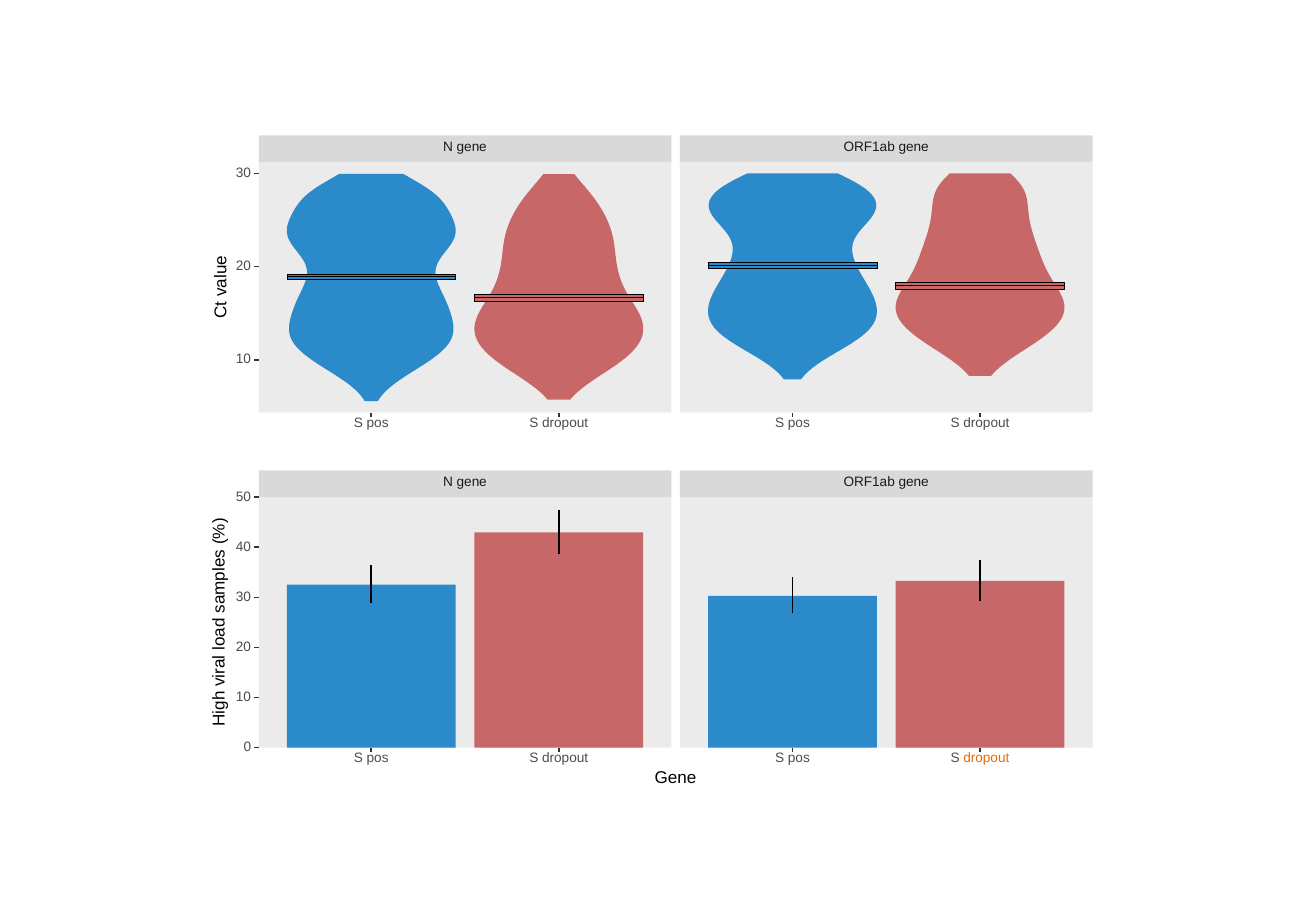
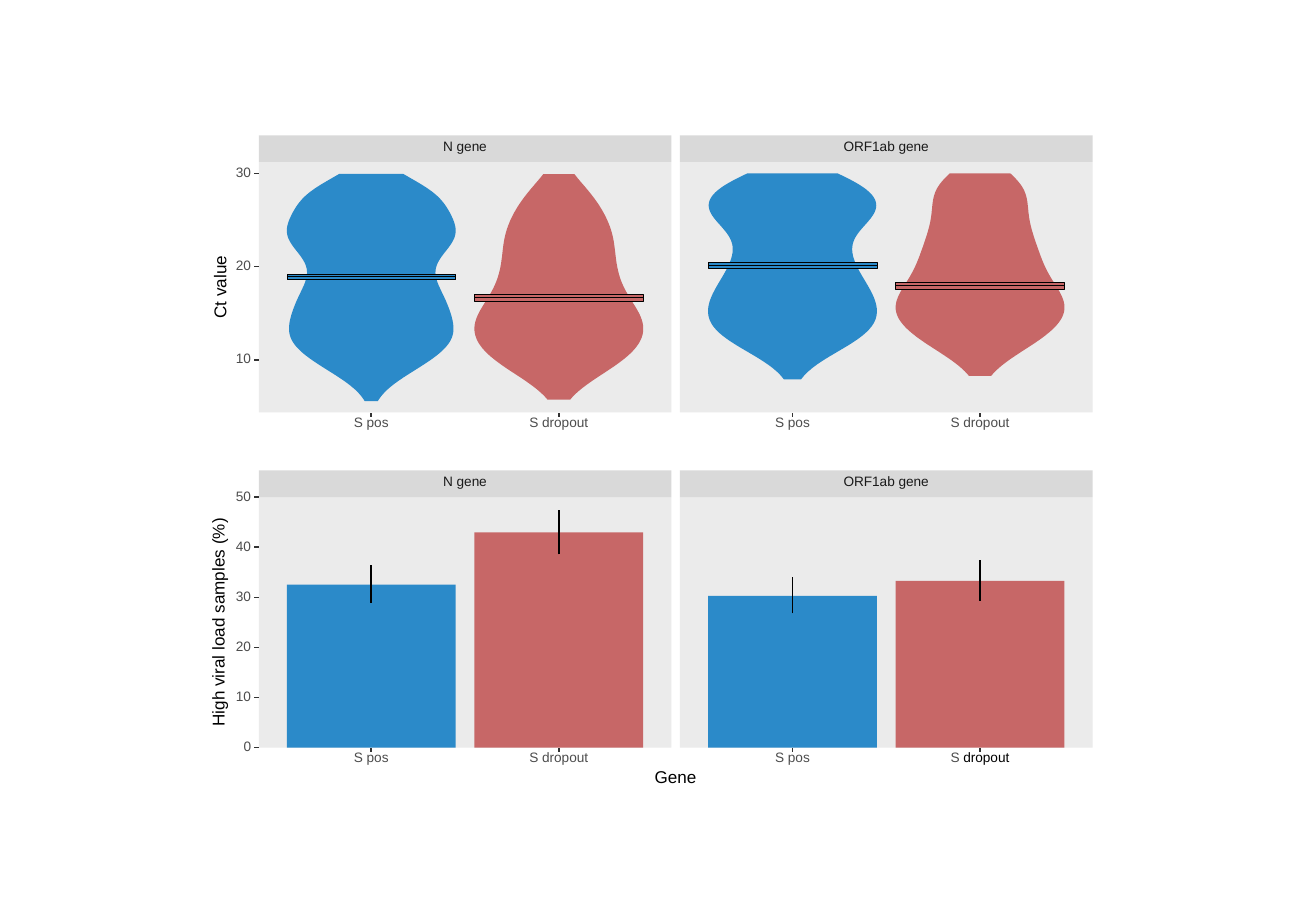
dropout colour: orange -> black (986, 759)
